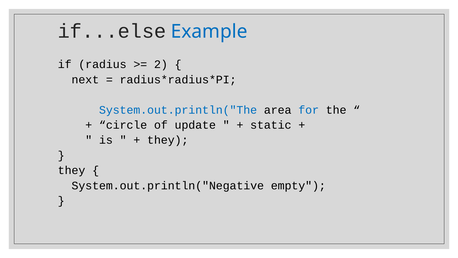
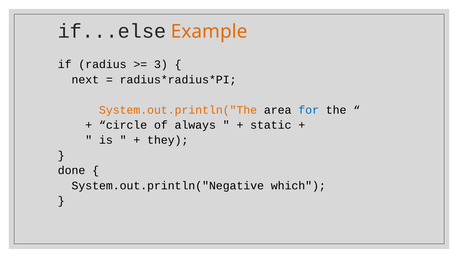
Example colour: blue -> orange (209, 31)
2: 2 -> 3 (161, 64)
System.out.println("The colour: blue -> orange (178, 110)
update: update -> always (195, 125)
they: they -> done (72, 170)
empty: empty -> which (298, 185)
